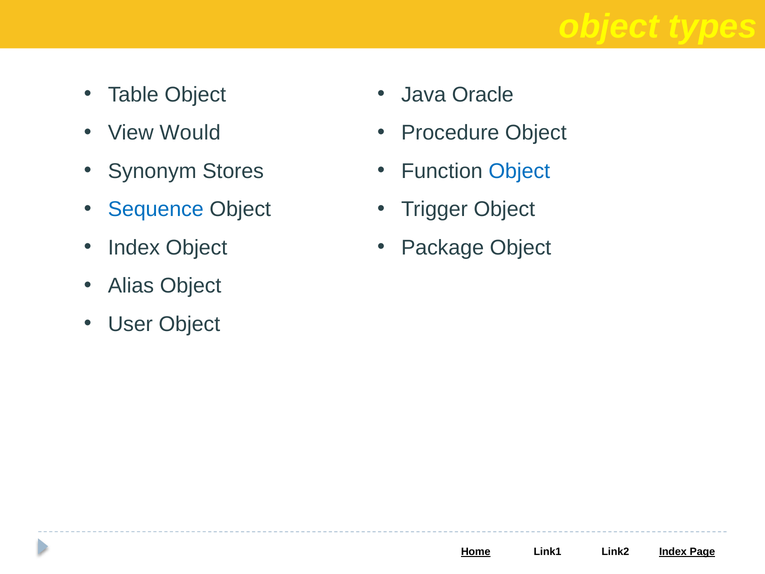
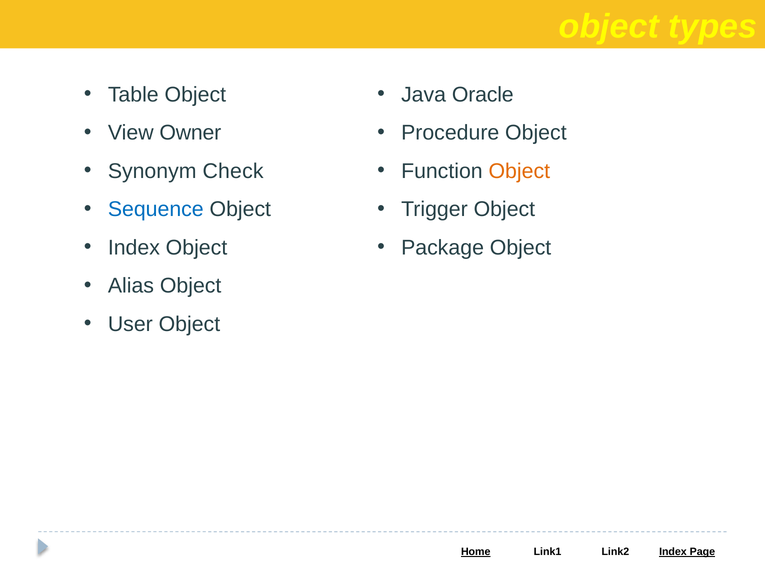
Would: Would -> Owner (190, 133)
Stores: Stores -> Check (233, 171)
Object colour: blue -> orange (519, 171)
